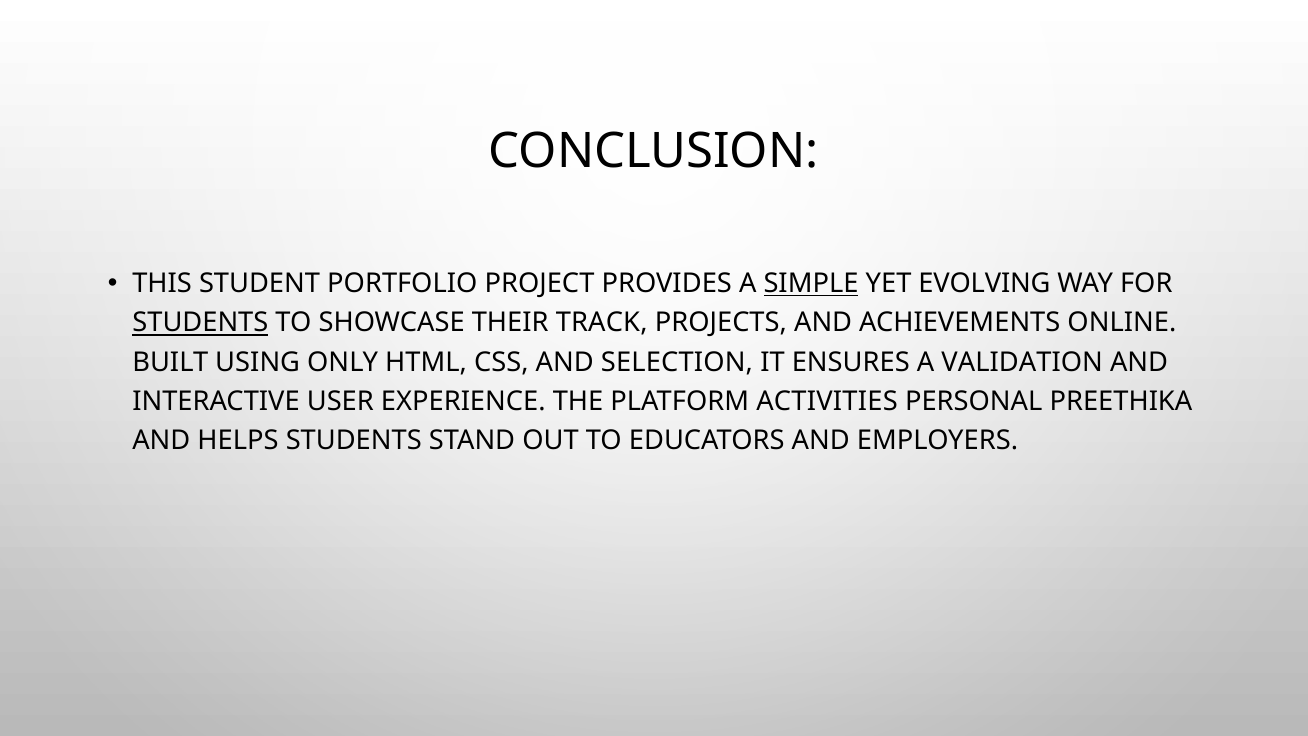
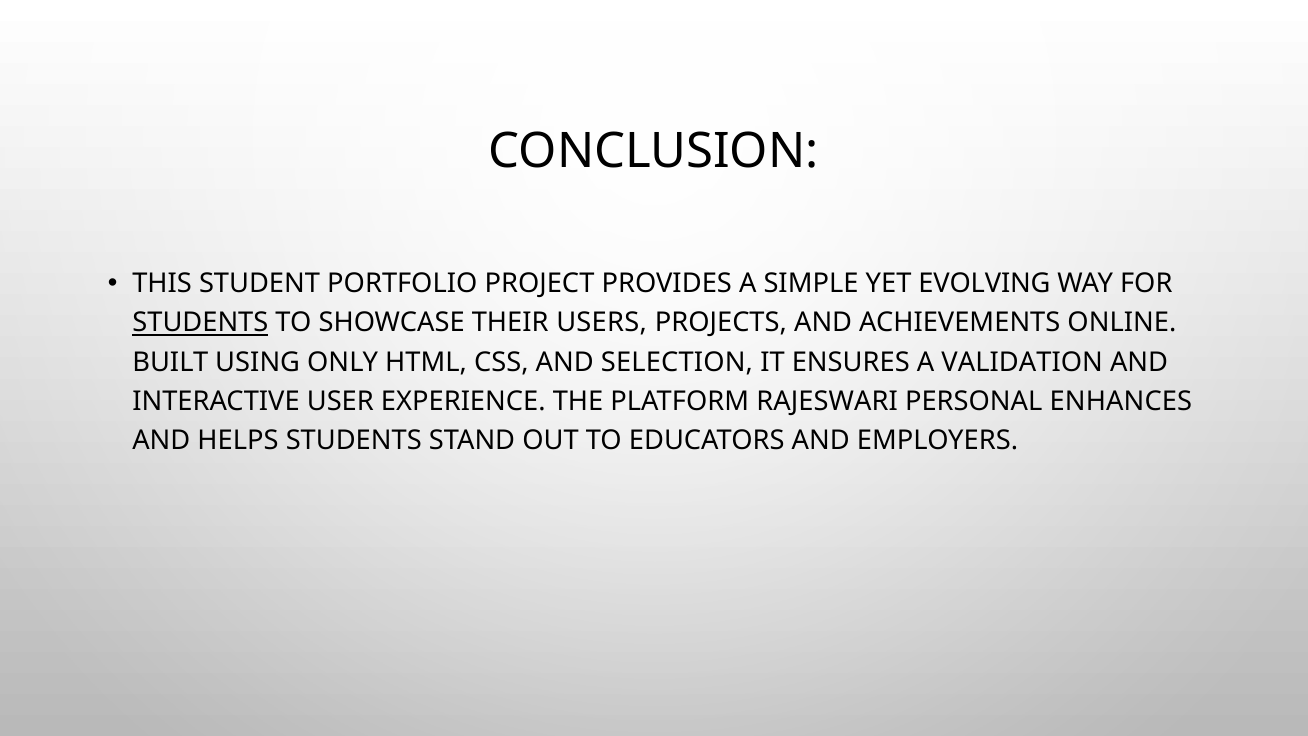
SIMPLE underline: present -> none (811, 284)
TRACK: TRACK -> USERS (602, 323)
ACTIVITIES: ACTIVITIES -> RAJESWARI (827, 401)
PREETHIKA: PREETHIKA -> ENHANCES (1121, 401)
